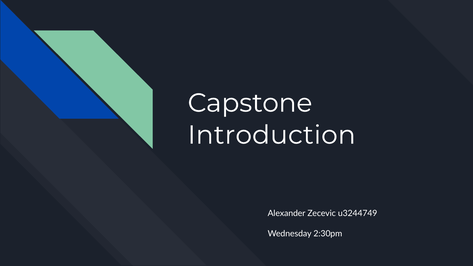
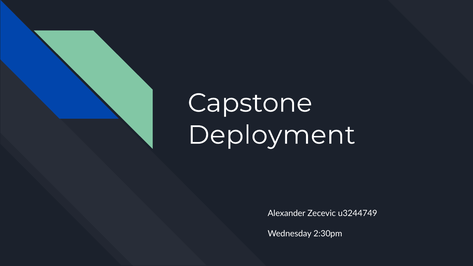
Introduction: Introduction -> Deployment (272, 135)
